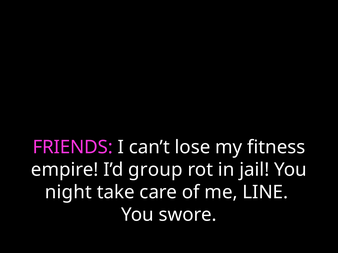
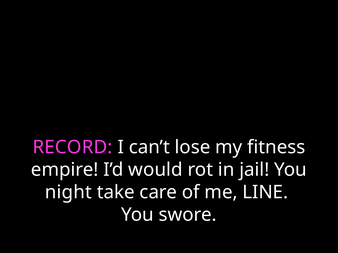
FRIENDS: FRIENDS -> RECORD (73, 148)
group: group -> would (155, 170)
